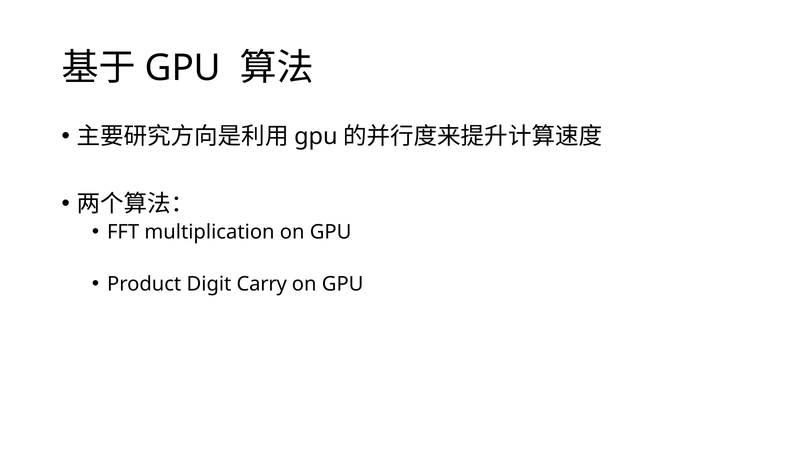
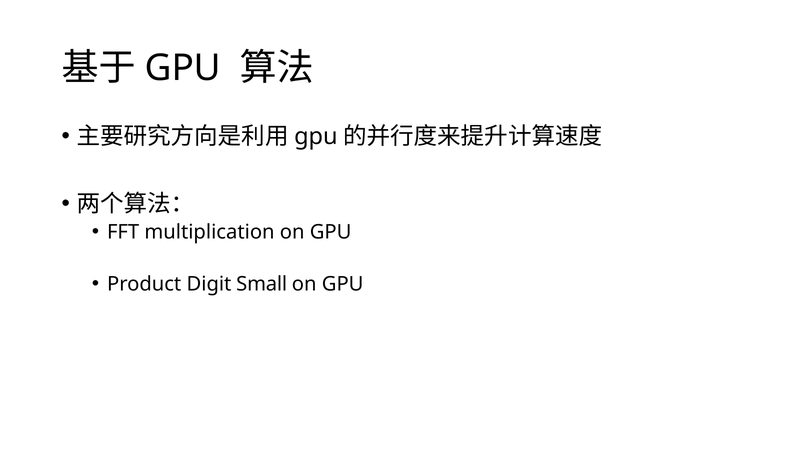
Carry: Carry -> Small (262, 284)
